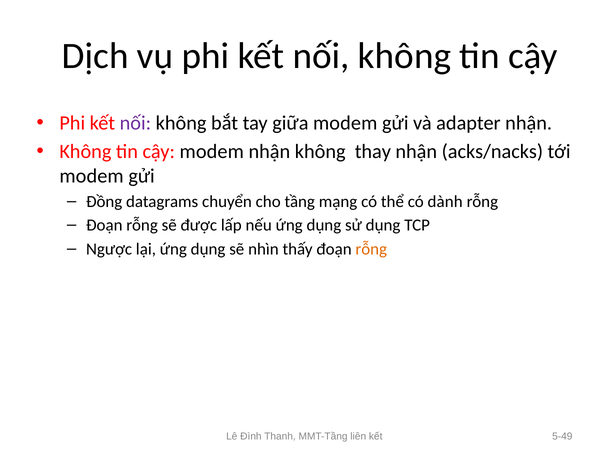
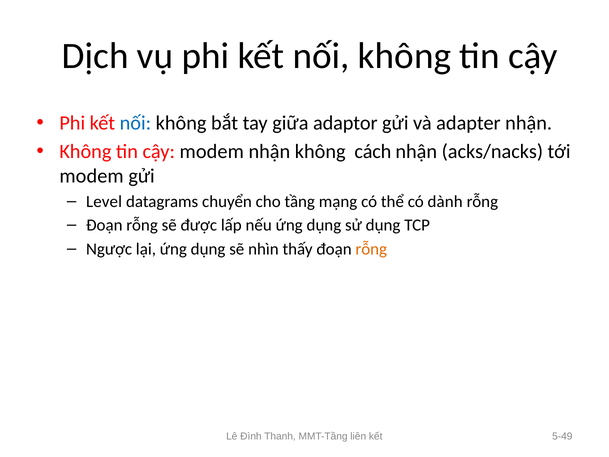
nối colour: purple -> blue (135, 123)
giữa modem: modem -> adaptor (345, 123)
thay: thay -> cách (373, 152)
Đồng: Đồng -> Level (104, 201)
